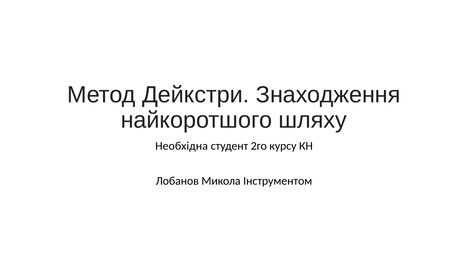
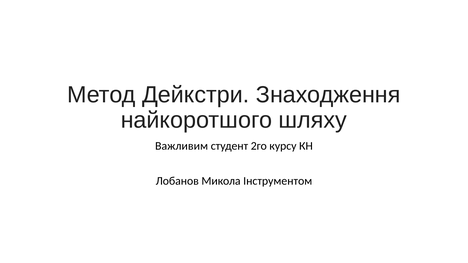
Необхідна: Необхідна -> Важливим (182, 146)
